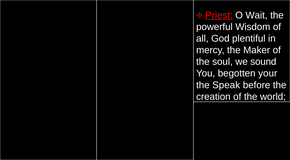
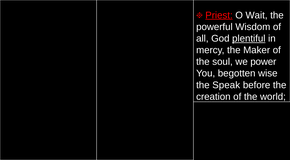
plentiful underline: none -> present (249, 38)
sound: sound -> power (263, 62)
your: your -> wise (268, 73)
